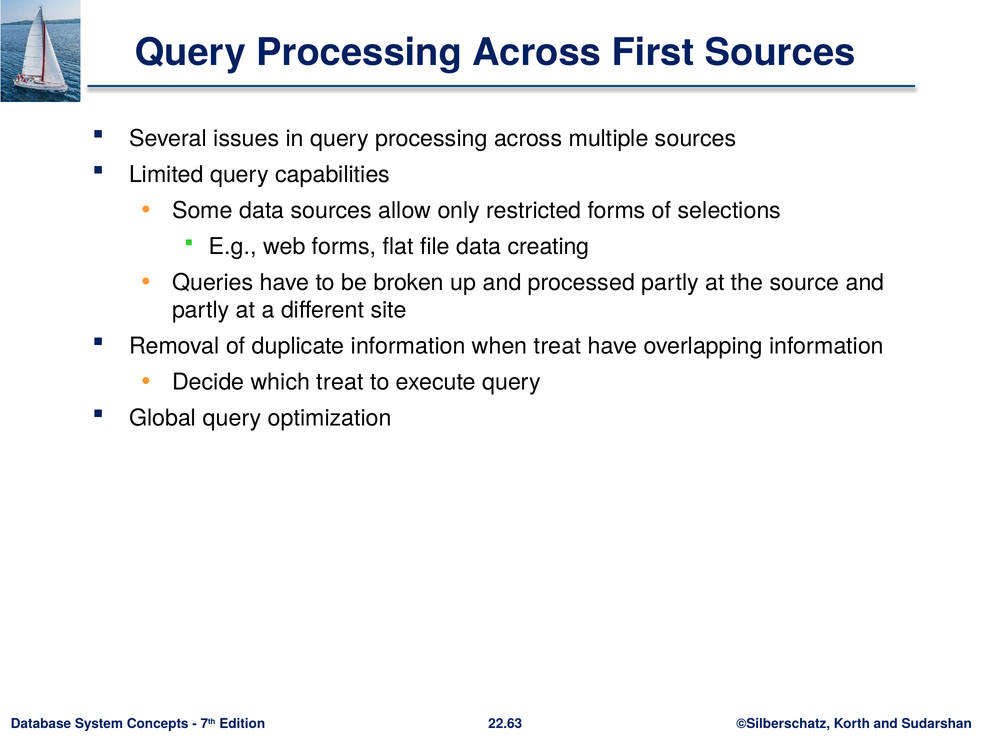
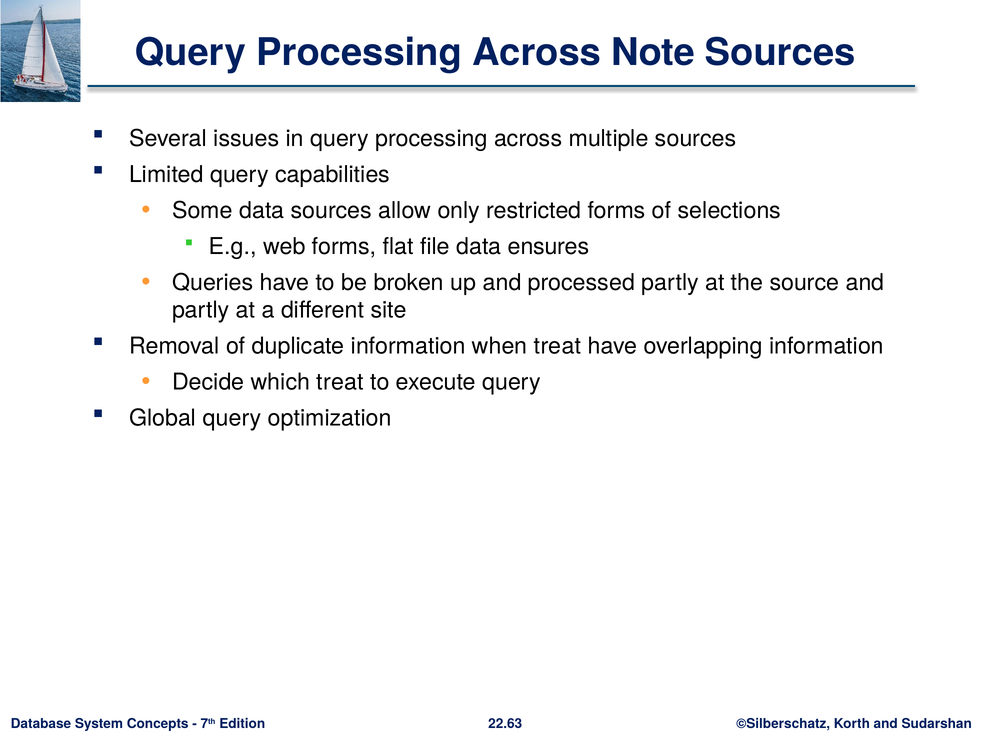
First: First -> Note (653, 53)
creating: creating -> ensures (549, 247)
